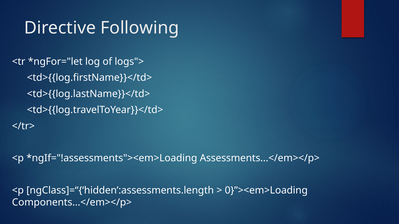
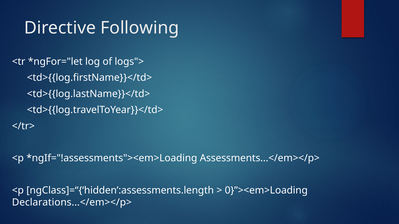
Components...</em></p>: Components...</em></p> -> Declarations...</em></p> (72, 203)
